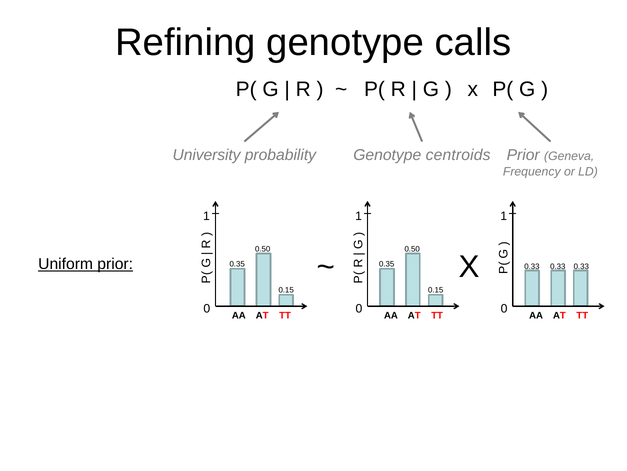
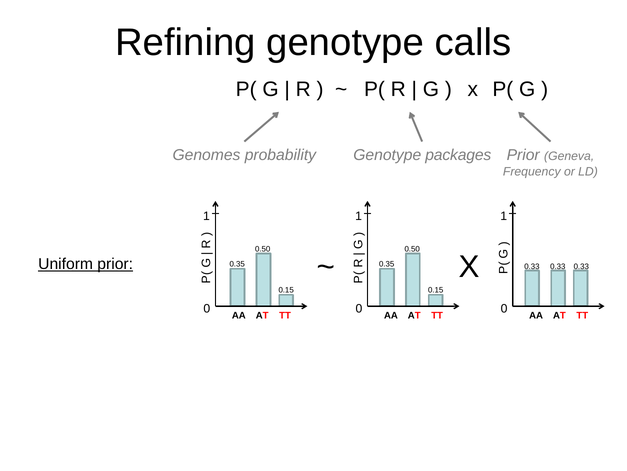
University: University -> Genomes (206, 155)
centroids: centroids -> packages (458, 155)
